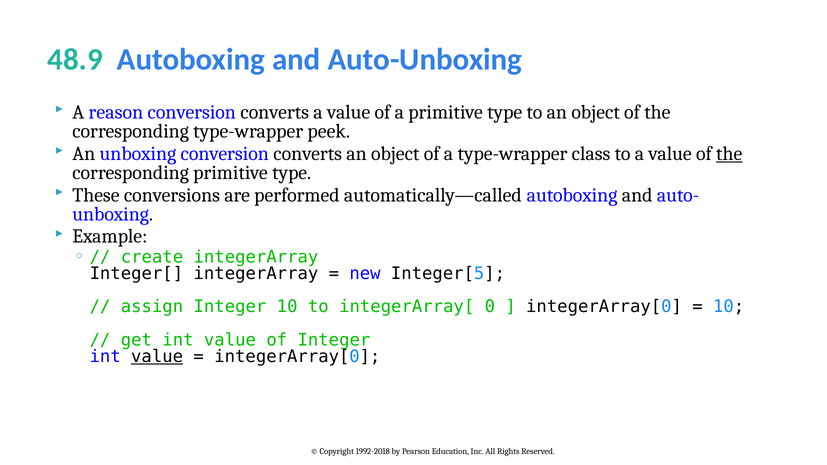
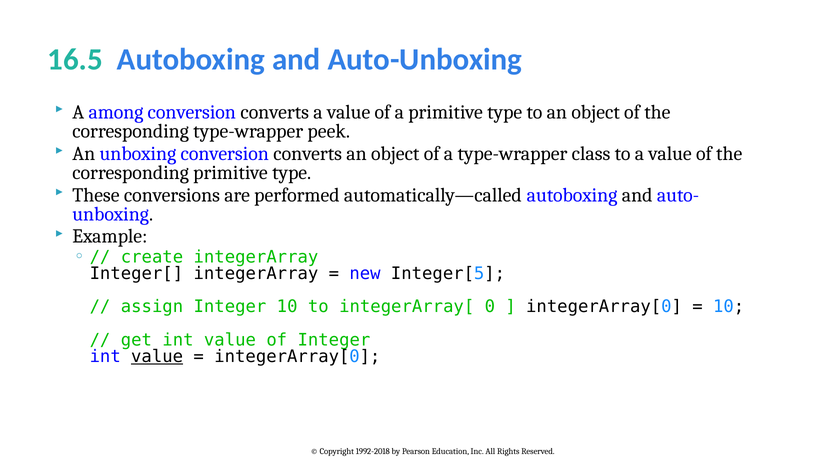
48.9: 48.9 -> 16.5 (75, 60)
reason: reason -> among (116, 112)
the underline: present -> none (729, 154)
